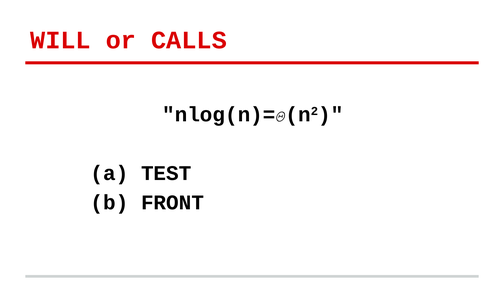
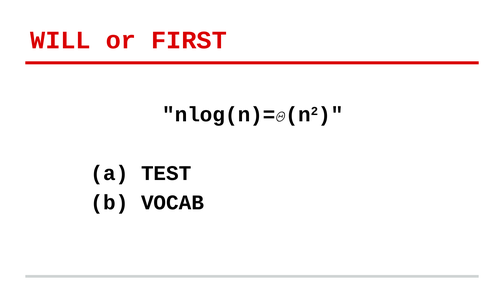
CALLS: CALLS -> FIRST (189, 40)
FRONT: FRONT -> VOCAB (173, 203)
